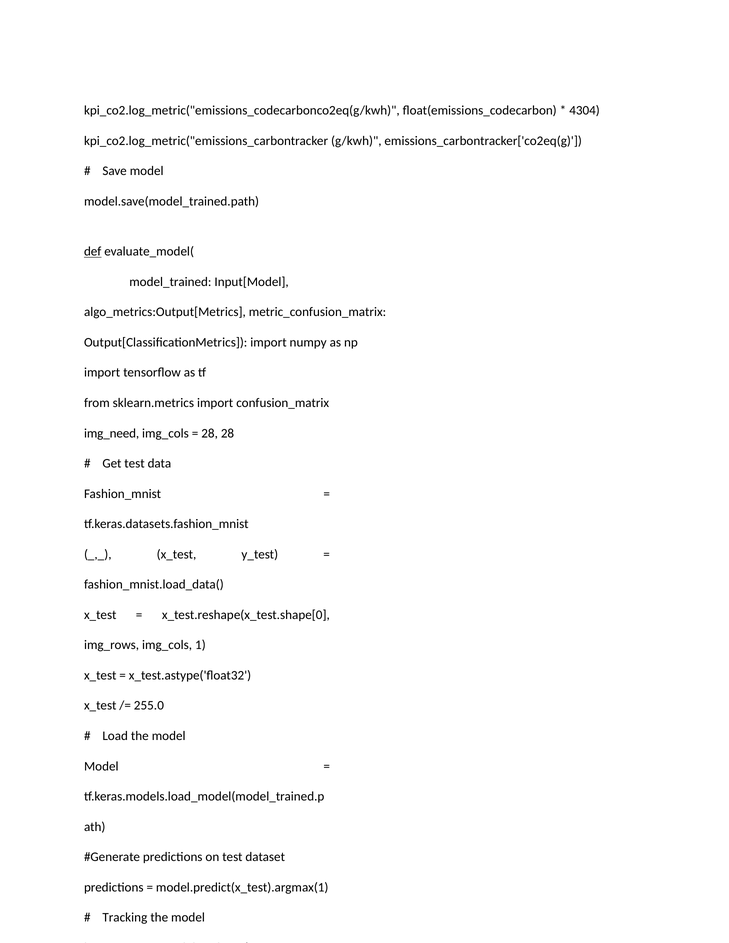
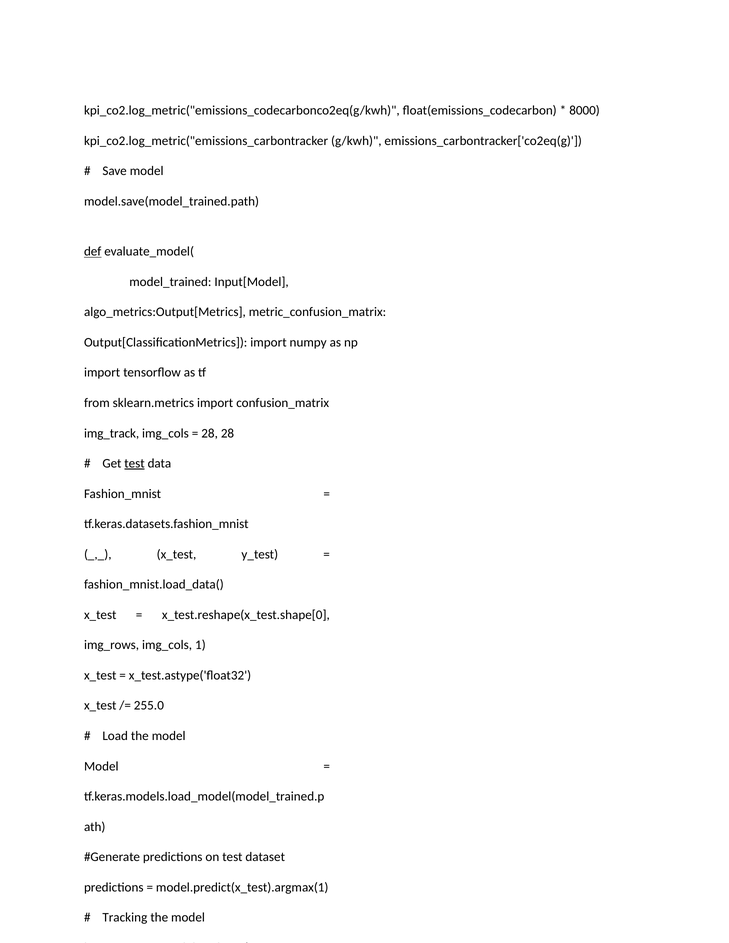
4304: 4304 -> 8000 (585, 110)
img_need: img_need -> img_track (112, 433)
test underline: none -> present (135, 464)
